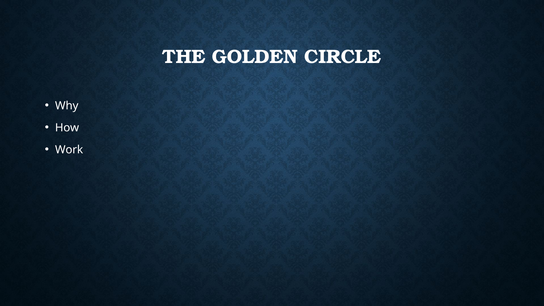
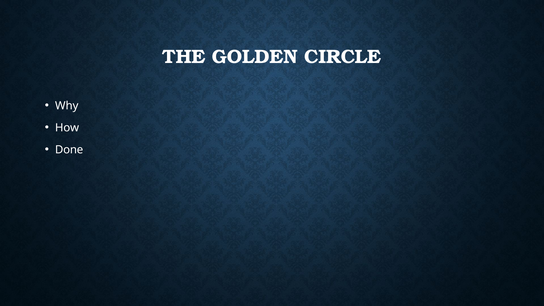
Work: Work -> Done (69, 150)
